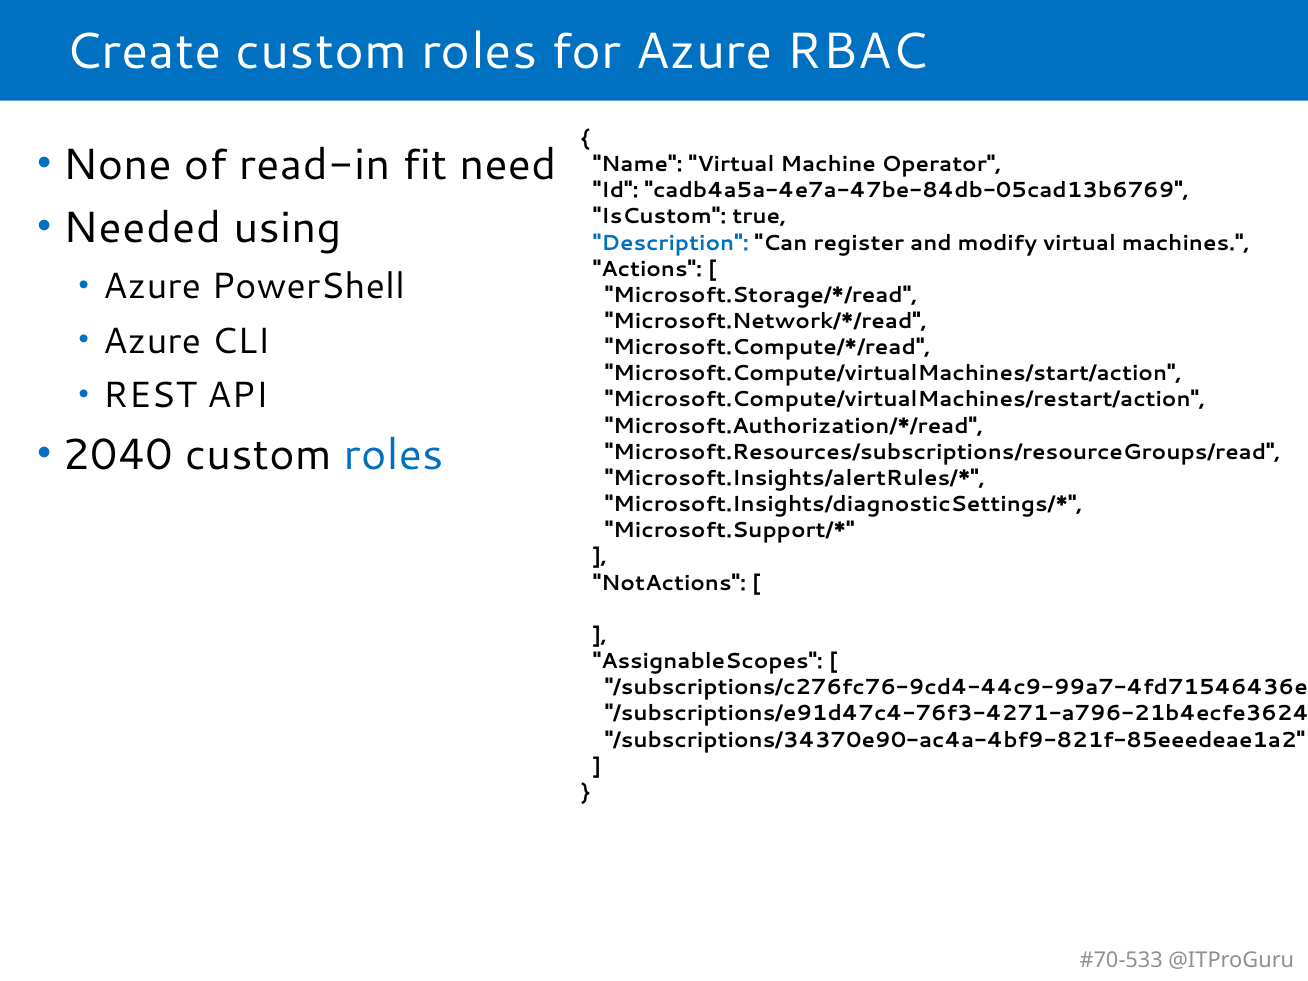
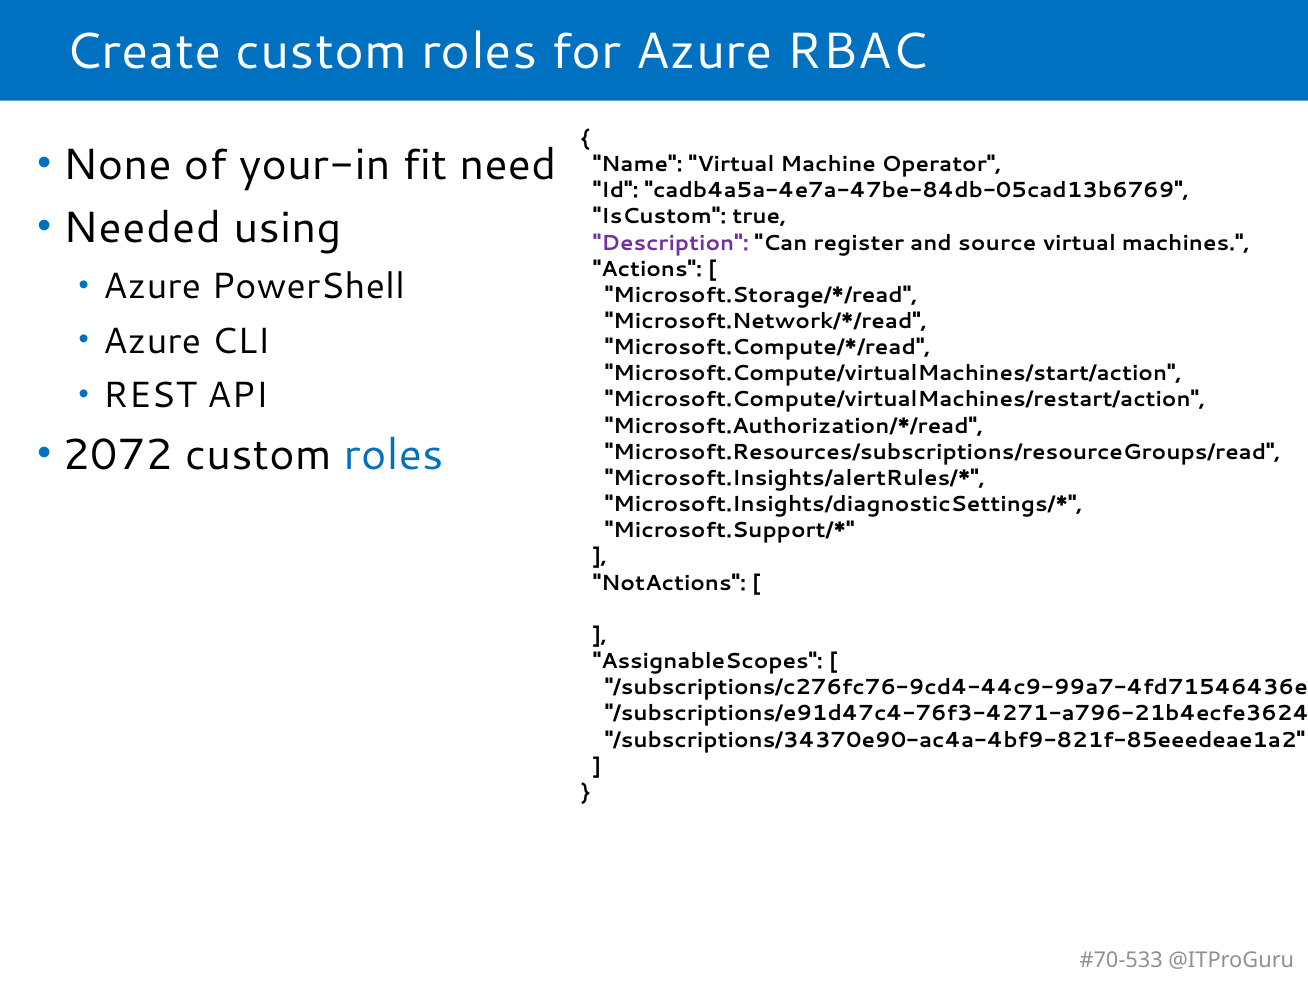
read-in: read-in -> your-in (315, 165)
Description colour: blue -> purple (671, 243)
modify: modify -> source (997, 243)
2040: 2040 -> 2072 (118, 455)
